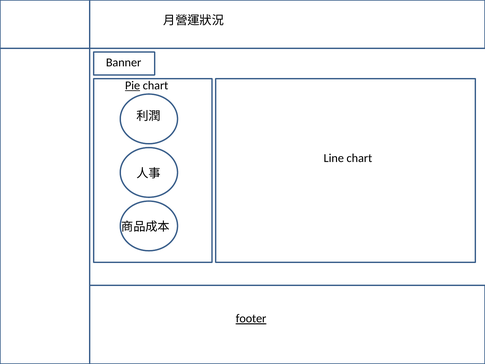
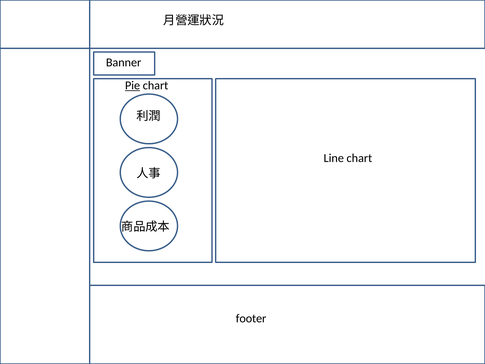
footer underline: present -> none (251, 318)
